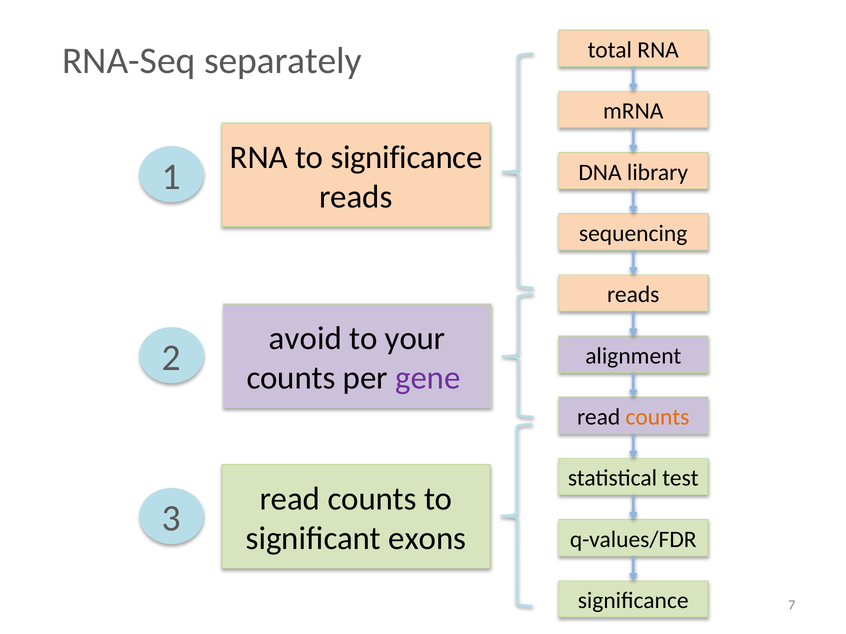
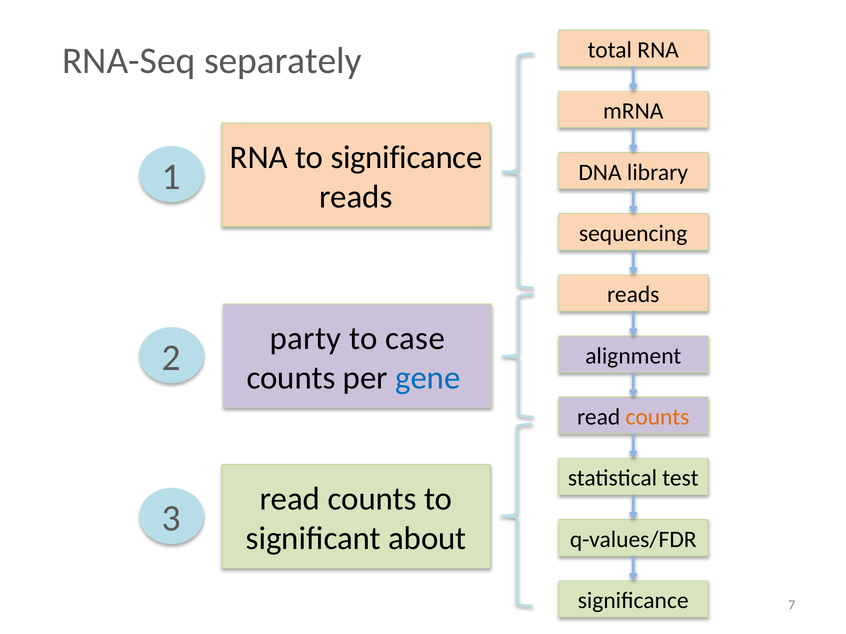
avoid: avoid -> party (305, 339)
your: your -> case (415, 339)
gene colour: purple -> blue (428, 378)
exons: exons -> about (427, 539)
